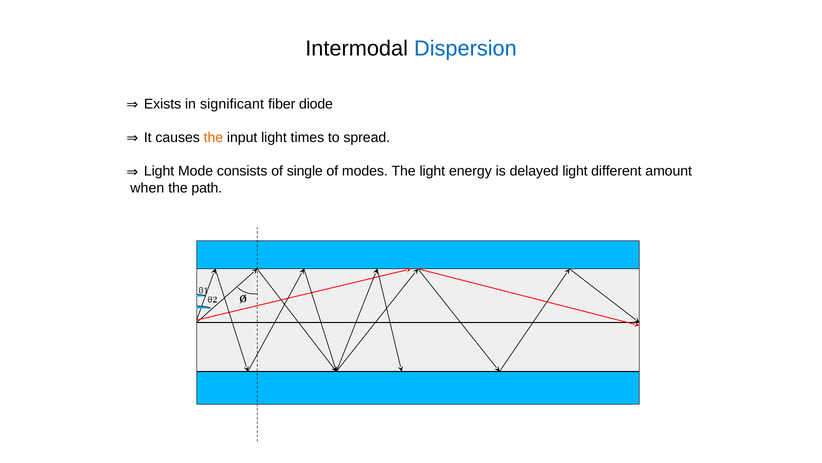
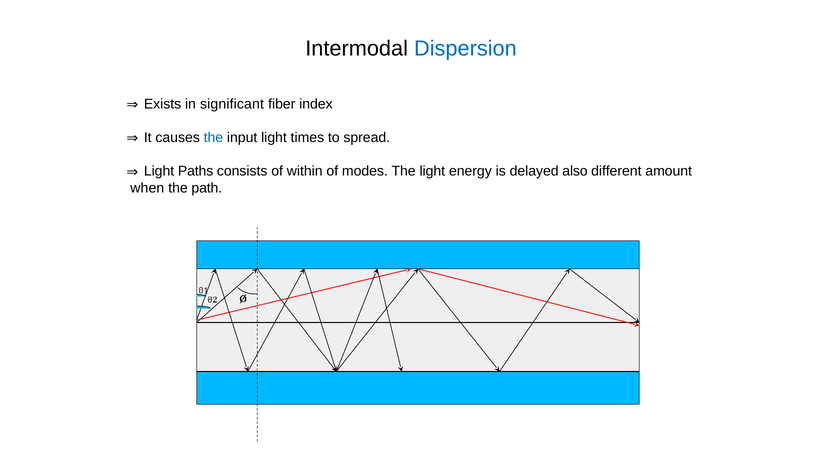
diode: diode -> index (316, 104)
the colour: orange -> blue (213, 137)
Mode: Mode -> Paths (196, 171)
single: single -> within (305, 171)
delayed light: light -> also (575, 171)
